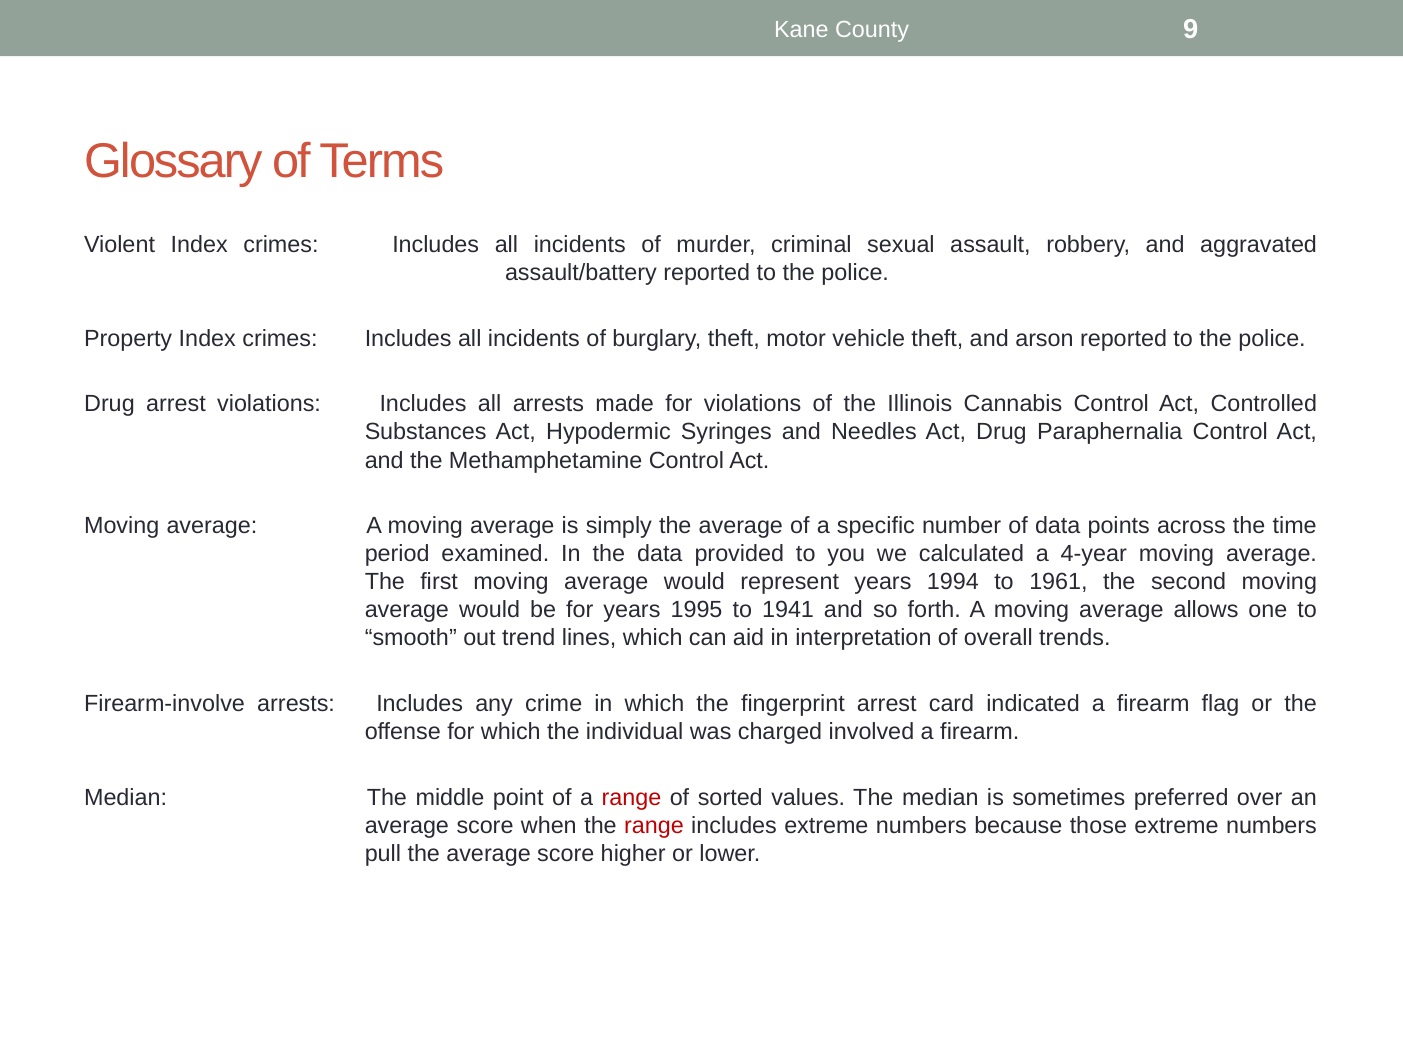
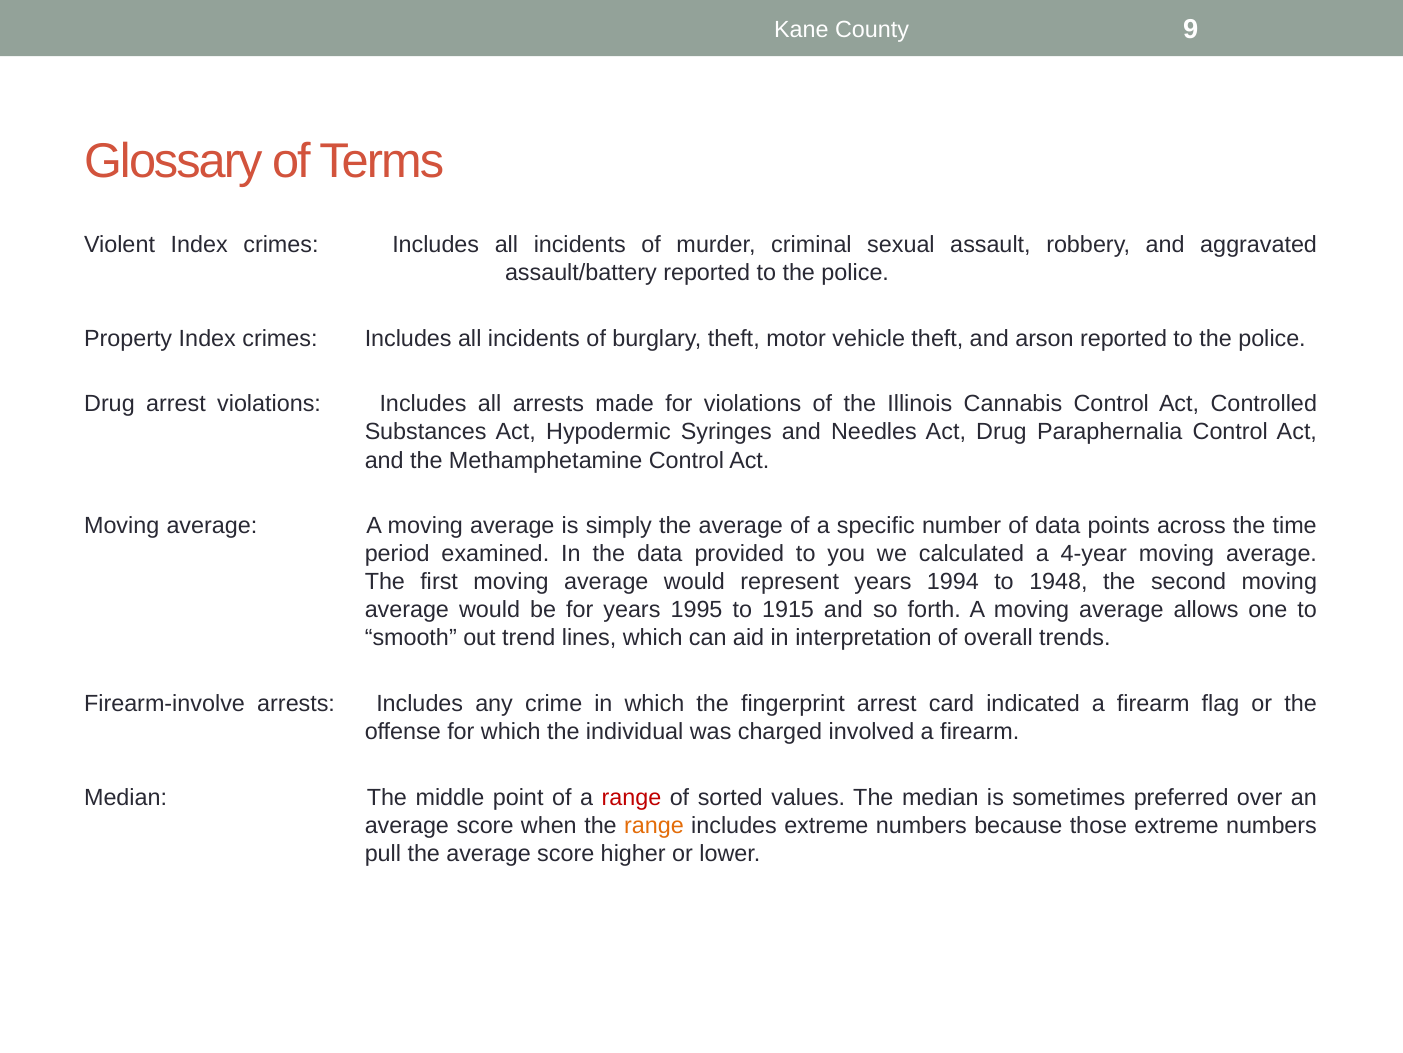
1961: 1961 -> 1948 (1058, 582)
1941: 1941 -> 1915 (788, 610)
range colour: red -> orange (654, 825)
